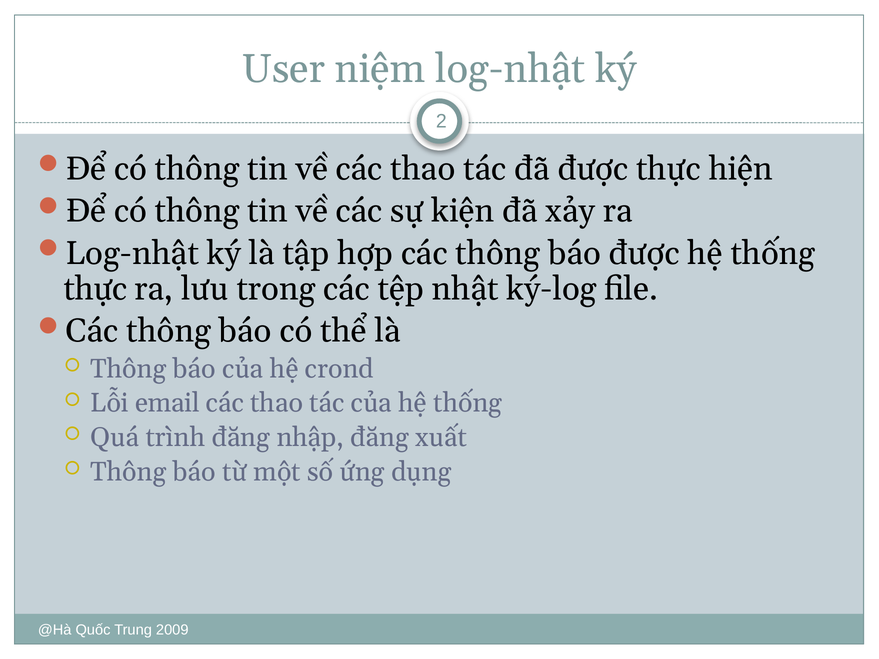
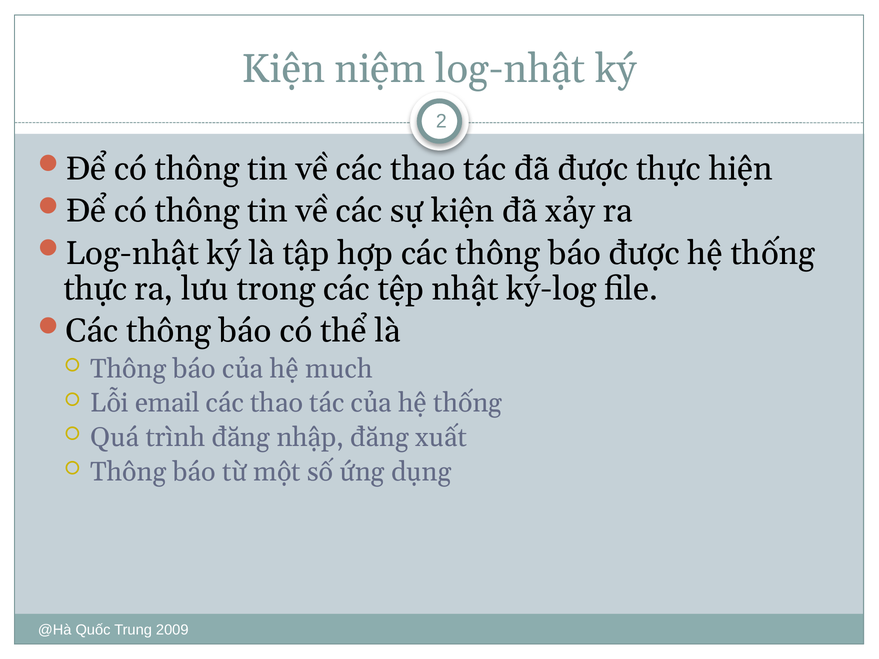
User: User -> Kiện (283, 69)
crond: crond -> much (339, 369)
